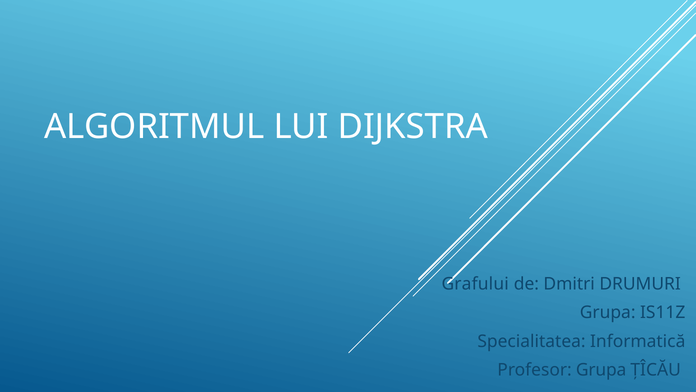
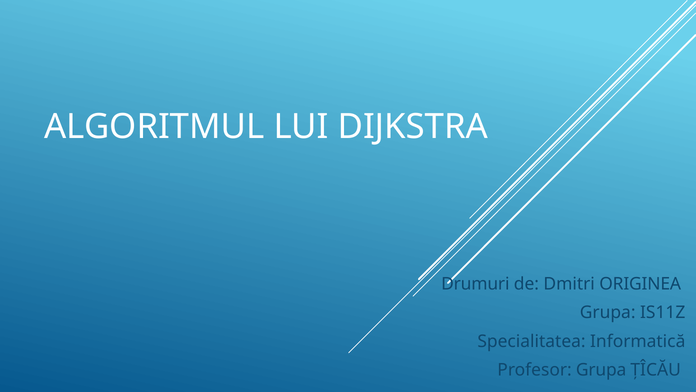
Grafului: Grafului -> Drumuri (475, 284)
DRUMURI: DRUMURI -> ORIGINEA (640, 284)
